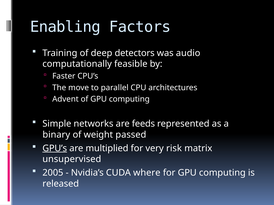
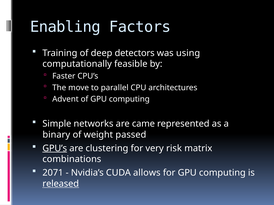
audio: audio -> using (188, 53)
feeds: feeds -> came (143, 124)
multiplied: multiplied -> clustering (107, 149)
unsupervised: unsupervised -> combinations (72, 160)
2005: 2005 -> 2071 (53, 173)
where: where -> allows (147, 173)
released underline: none -> present (61, 184)
